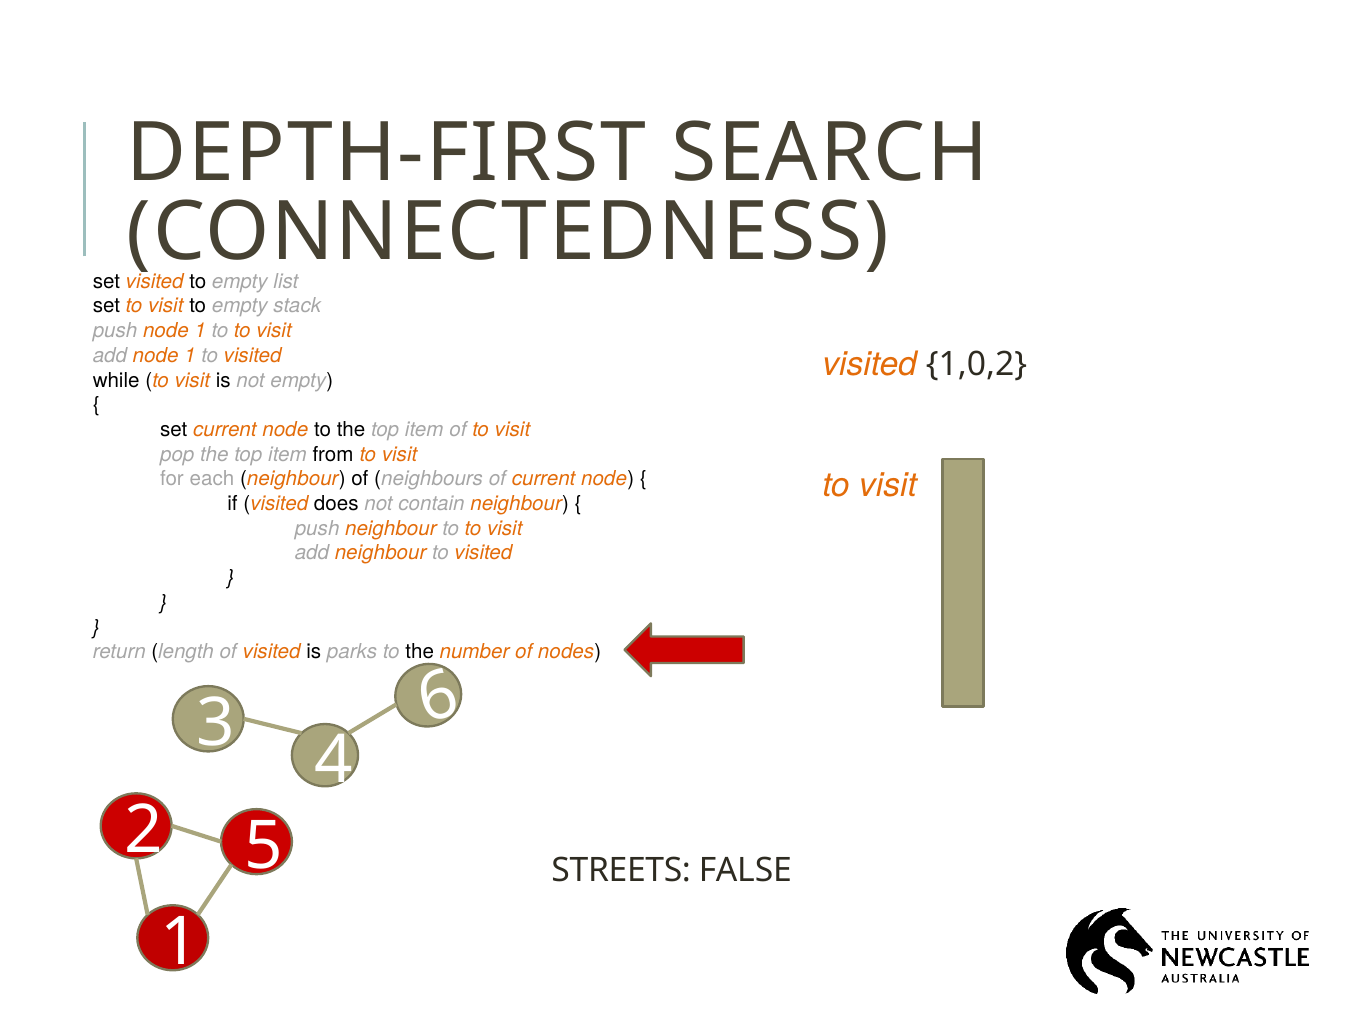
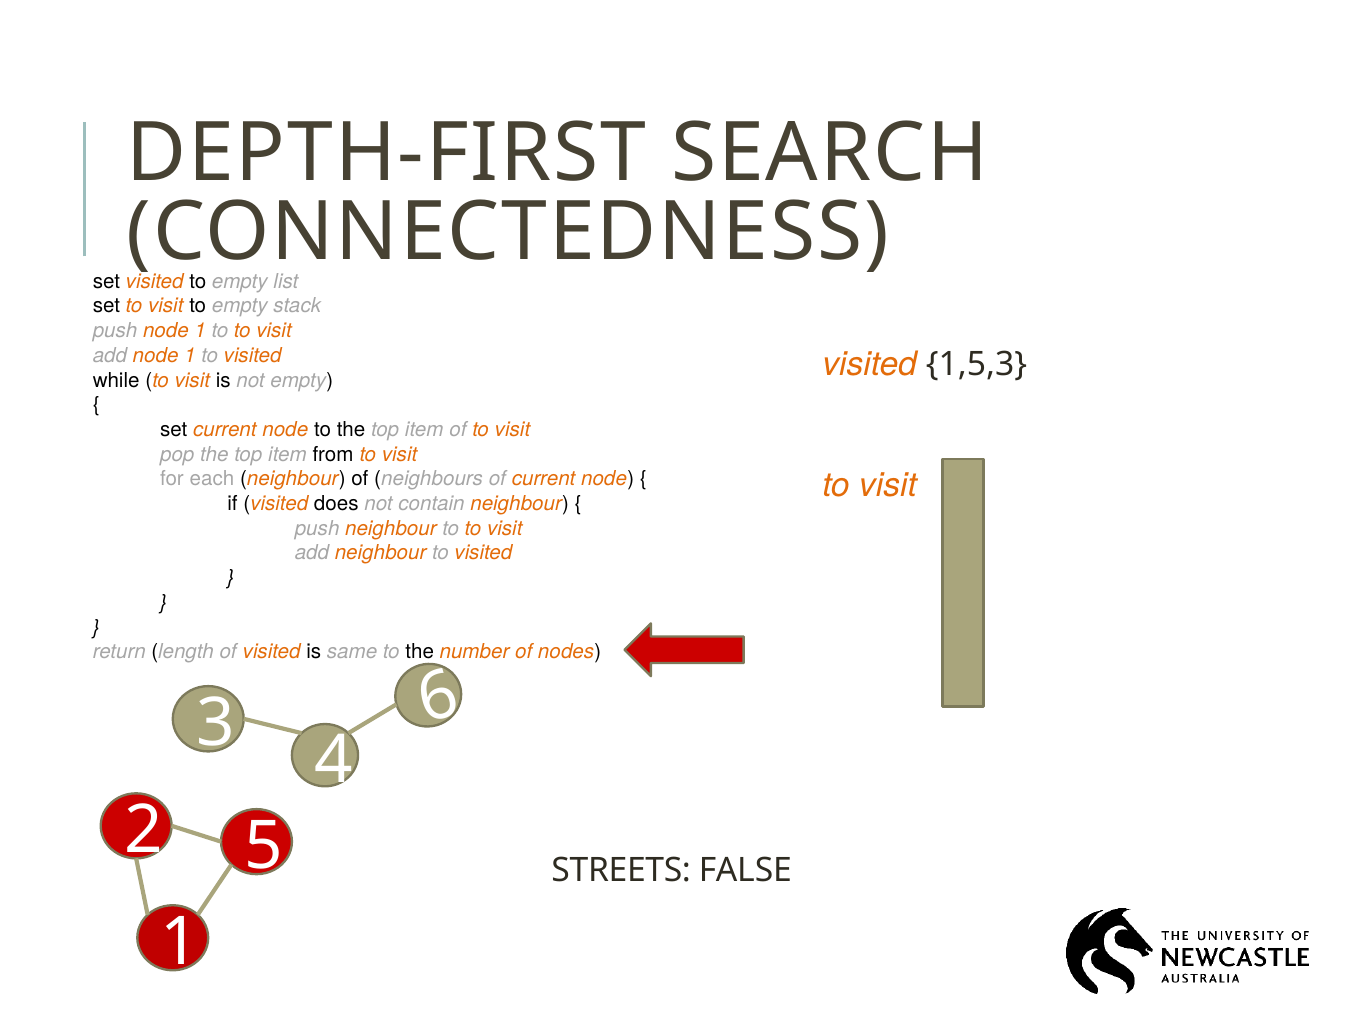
1,0,2: 1,0,2 -> 1,5,3 (976, 365)
parks: parks -> same (352, 652)
